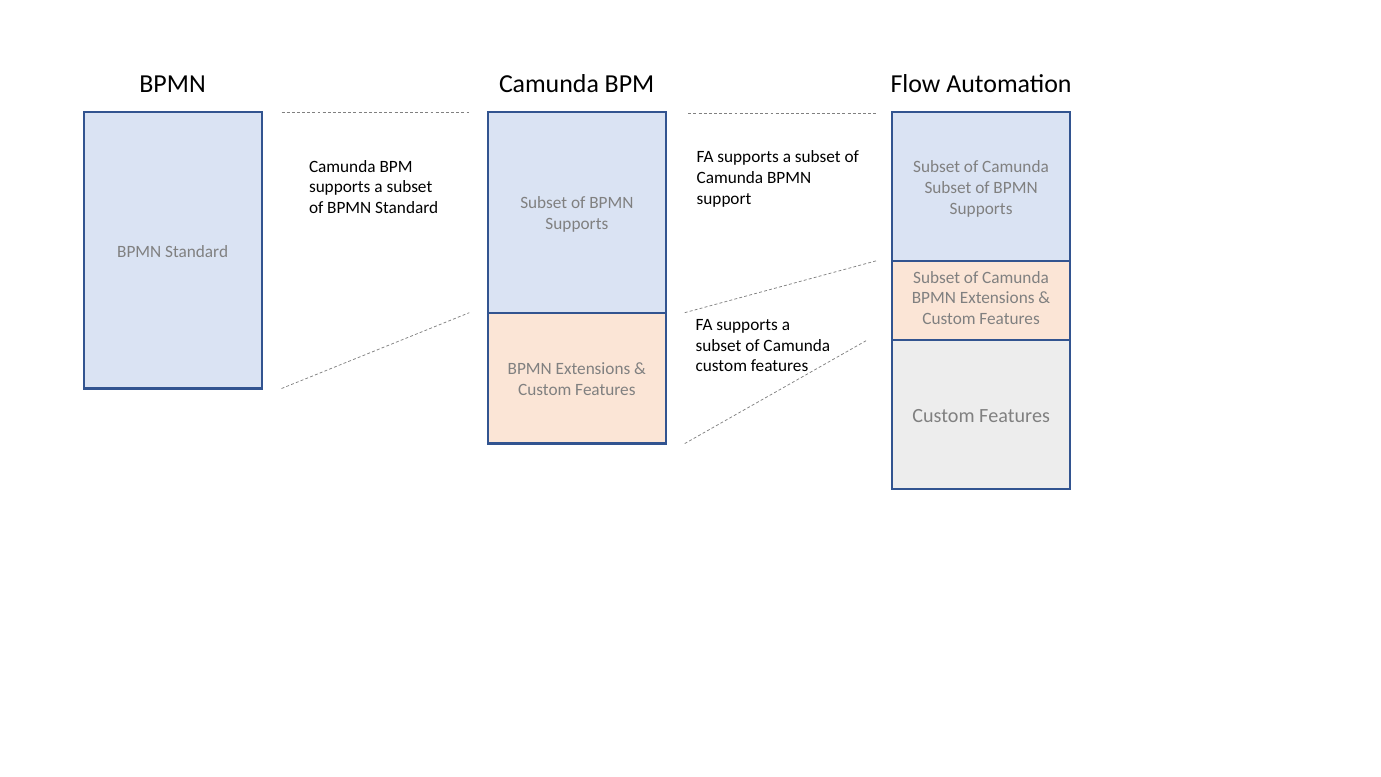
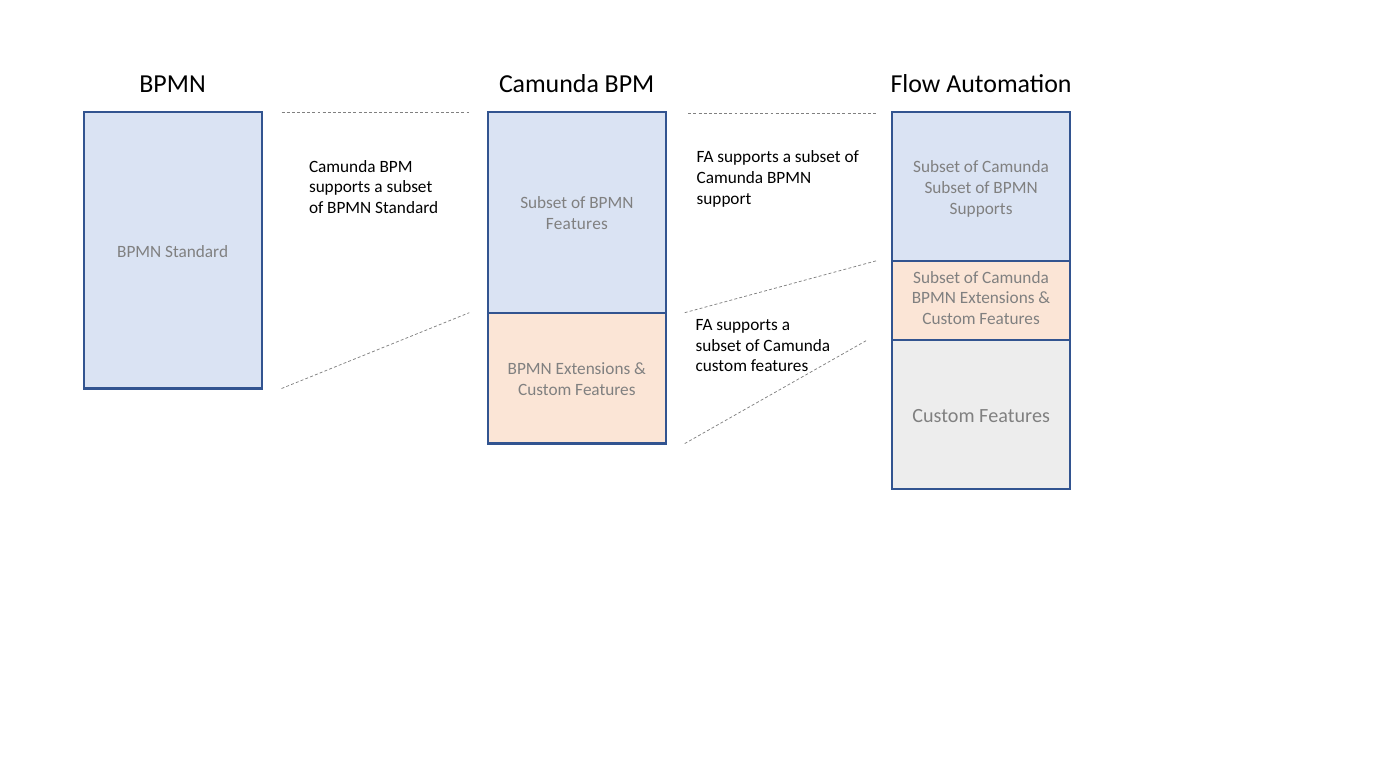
Supports: Supports -> Features (577, 224)
